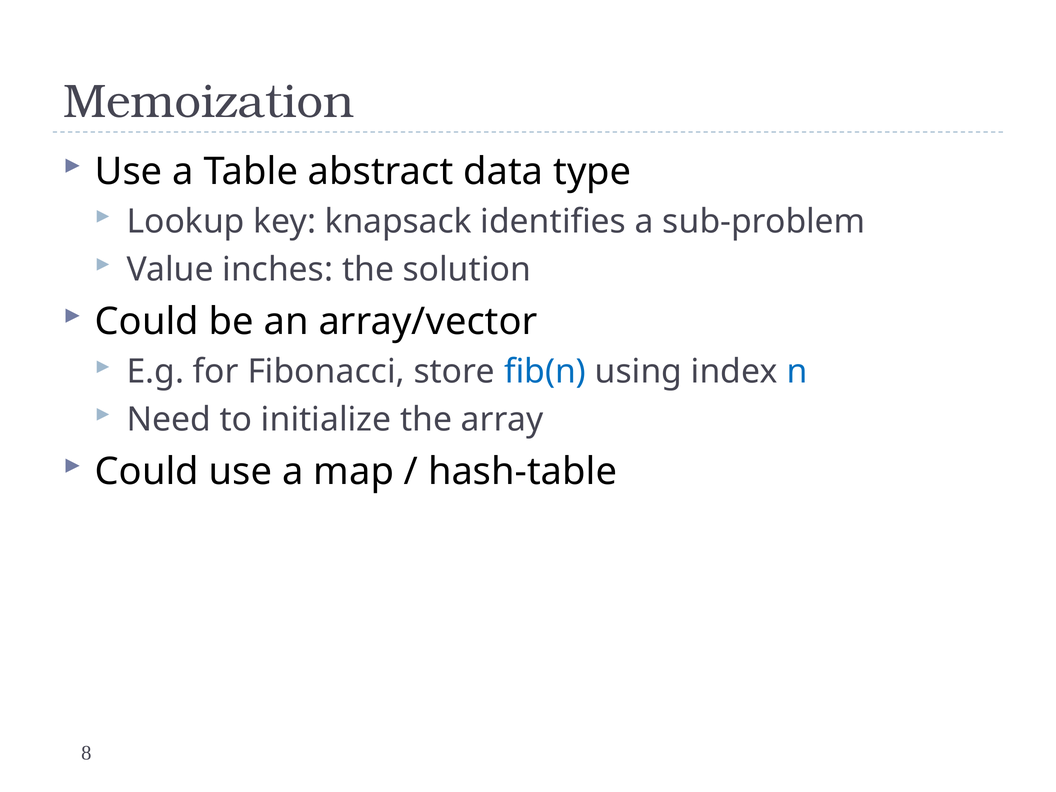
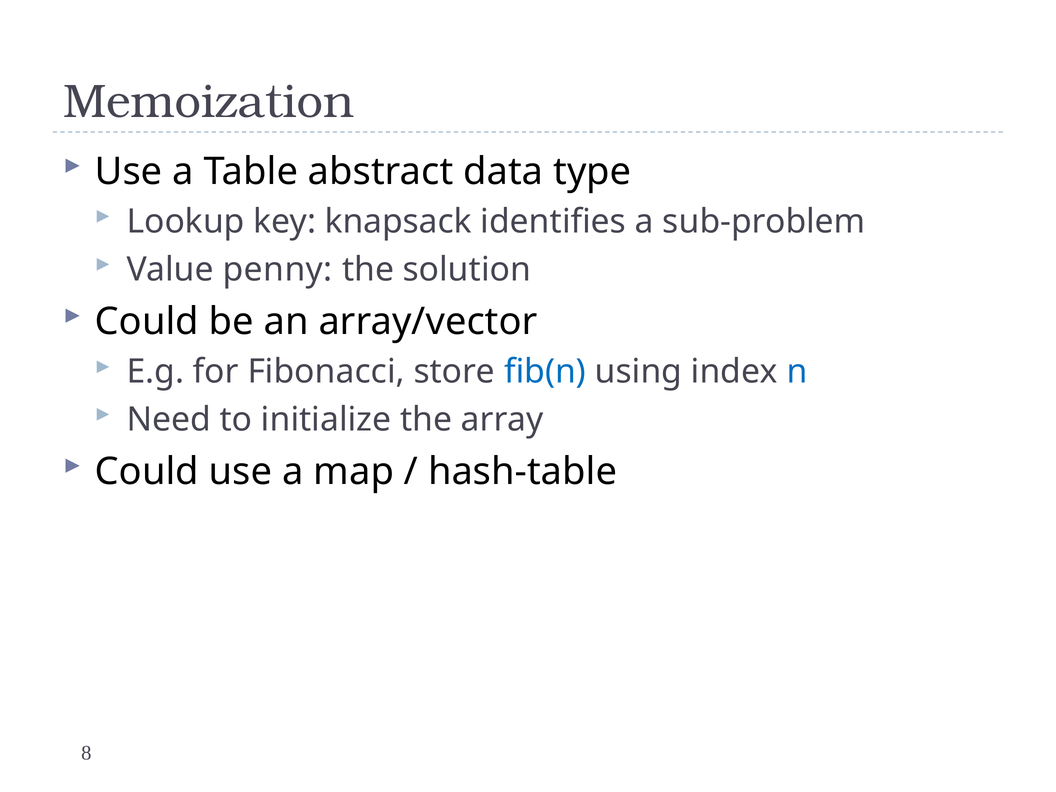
inches: inches -> penny (278, 269)
